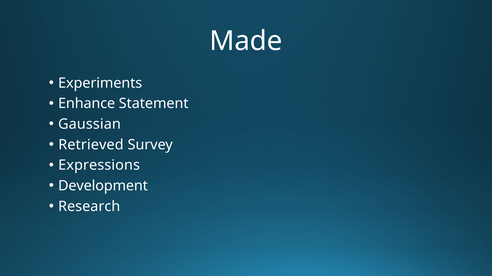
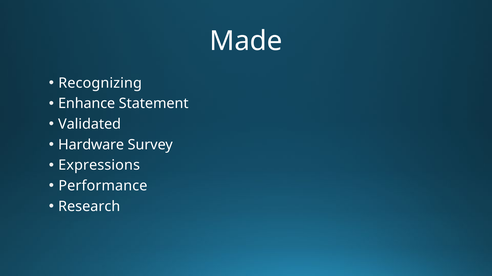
Experiments: Experiments -> Recognizing (100, 83)
Gaussian: Gaussian -> Validated (90, 124)
Retrieved: Retrieved -> Hardware (91, 145)
Development: Development -> Performance (103, 186)
